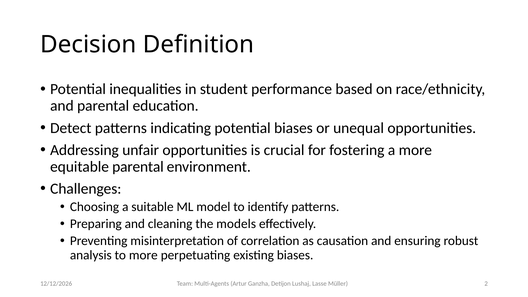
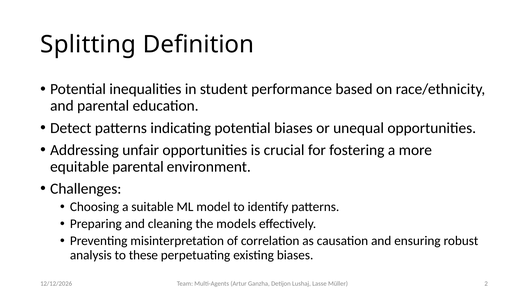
Decision: Decision -> Splitting (88, 44)
to more: more -> these (143, 255)
